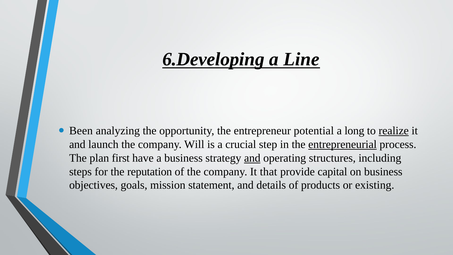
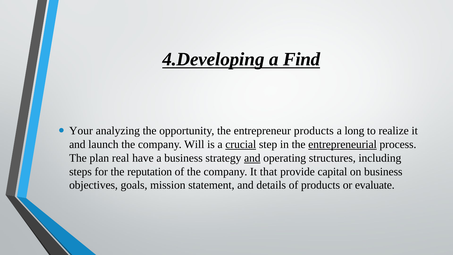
6.Developing: 6.Developing -> 4.Developing (213, 59)
Line: Line -> Find (302, 59)
Been: Been -> Your (81, 131)
entrepreneur potential: potential -> products (314, 131)
realize underline: present -> none (394, 131)
crucial underline: none -> present (241, 144)
first: first -> real (121, 158)
existing: existing -> evaluate (375, 185)
